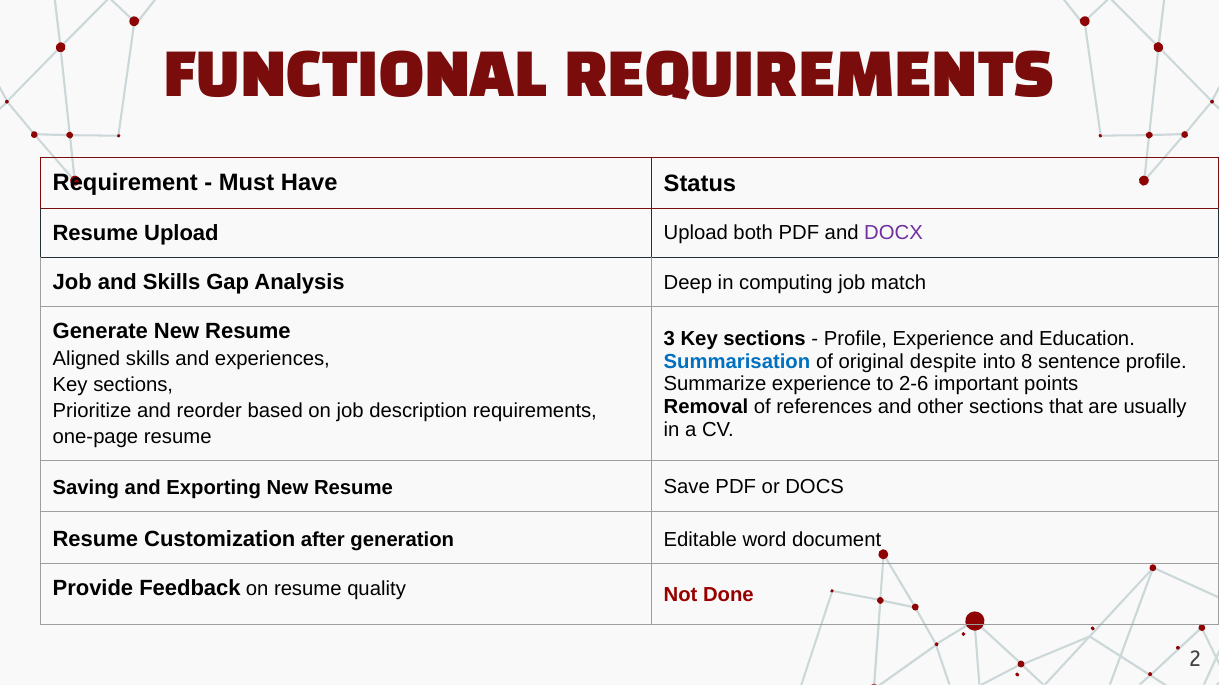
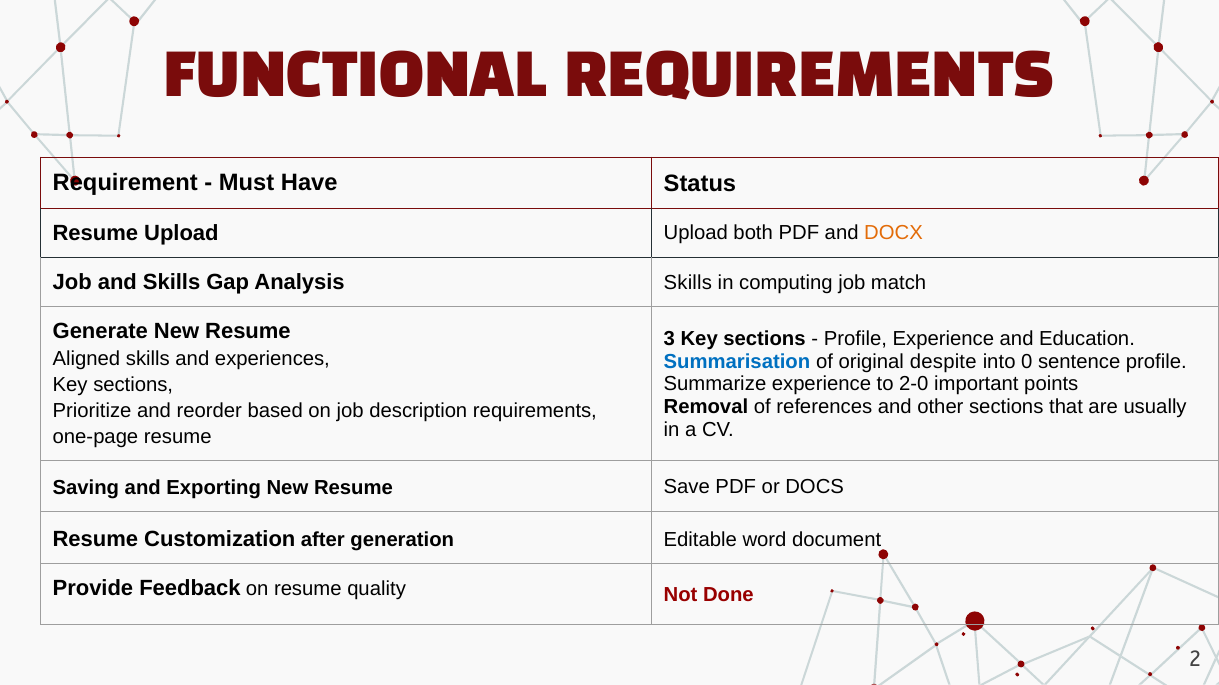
DOCX colour: purple -> orange (894, 234)
Analysis Deep: Deep -> Skills (688, 283)
8: 8 -> 0 (1027, 362)
2-6: 2-6 -> 2-0 (914, 385)
